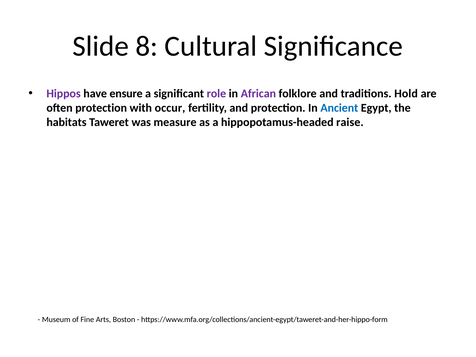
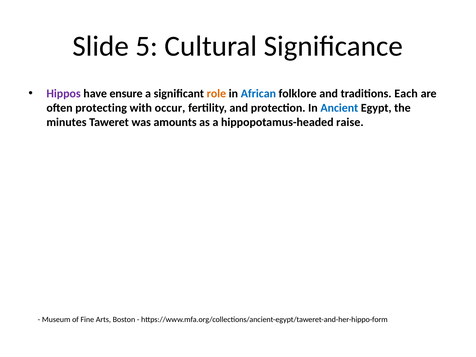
8: 8 -> 5 (147, 46)
role colour: purple -> orange (216, 94)
African colour: purple -> blue (258, 94)
Hold: Hold -> Each (406, 94)
often protection: protection -> protecting (101, 108)
habitats: habitats -> minutes (66, 122)
measure: measure -> amounts (175, 122)
